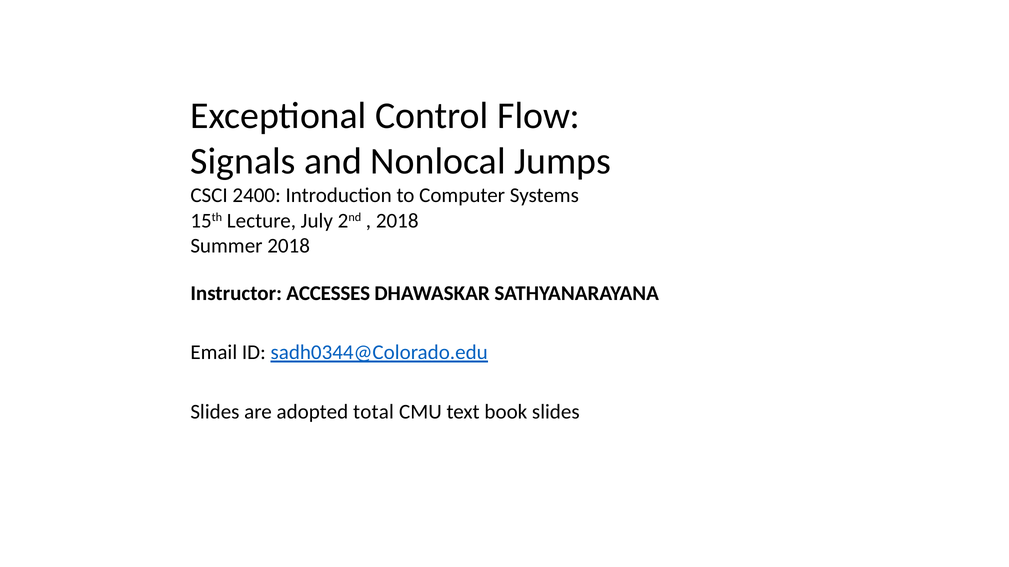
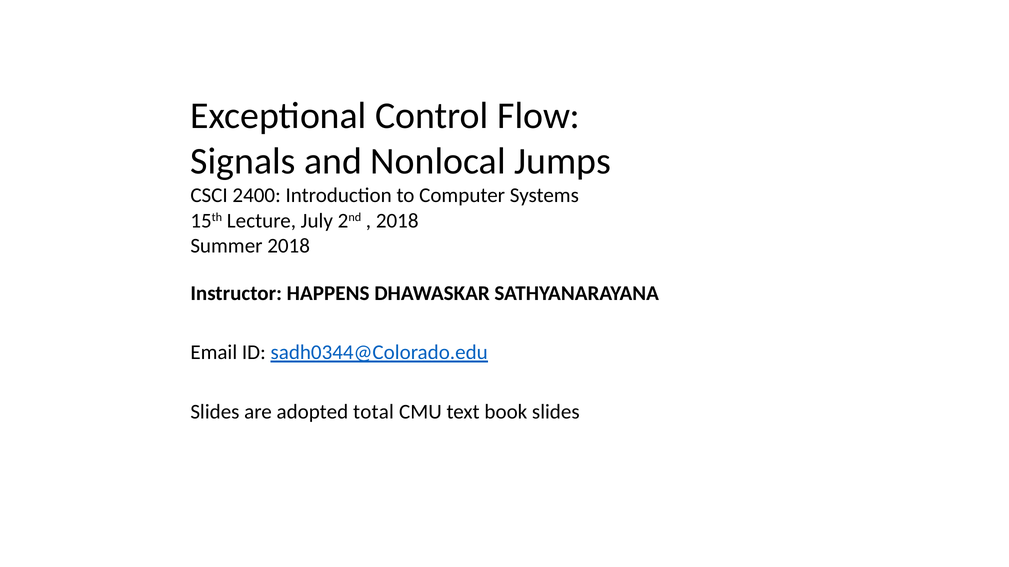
ACCESSES: ACCESSES -> HAPPENS (328, 294)
